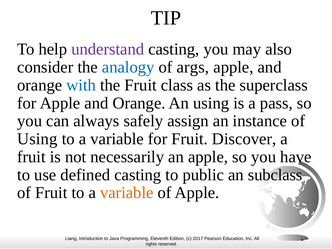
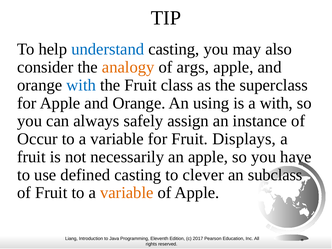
understand colour: purple -> blue (108, 49)
analogy colour: blue -> orange (128, 67)
a pass: pass -> with (276, 103)
Using: Using -> Occur (37, 139)
Discover: Discover -> Displays (244, 139)
public: public -> clever (203, 175)
